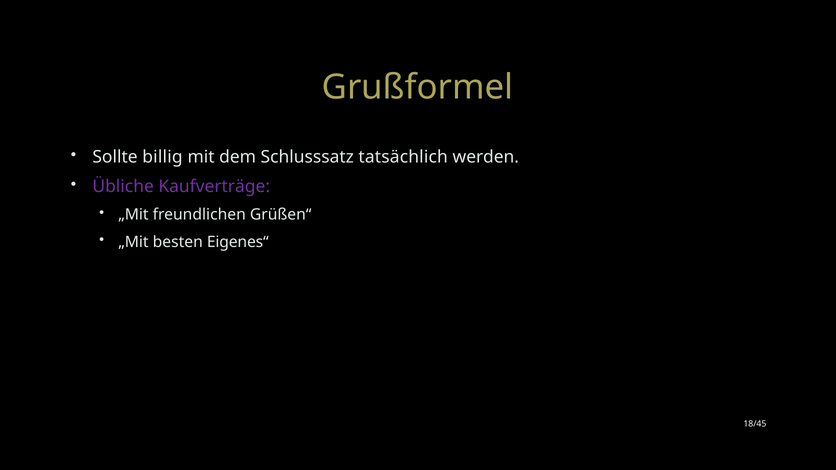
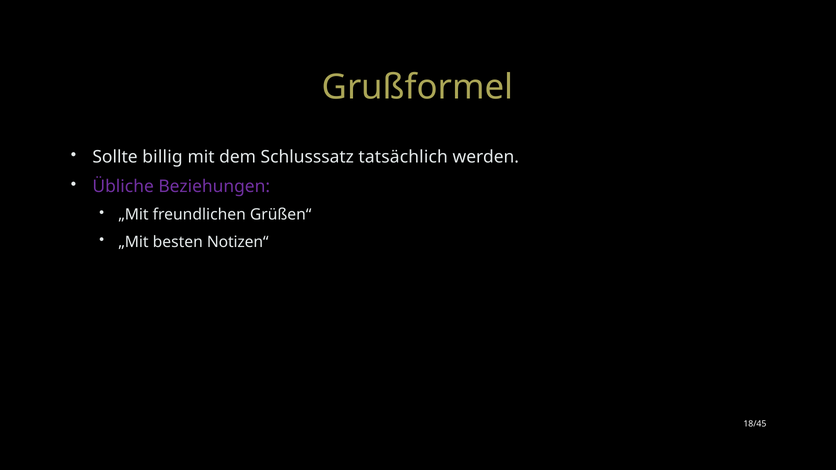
Kaufverträge: Kaufverträge -> Beziehungen (214, 187)
Eigenes“: Eigenes“ -> Notizen“ (238, 242)
